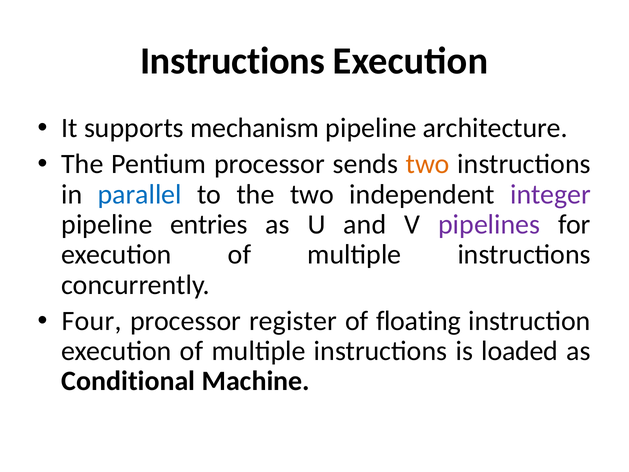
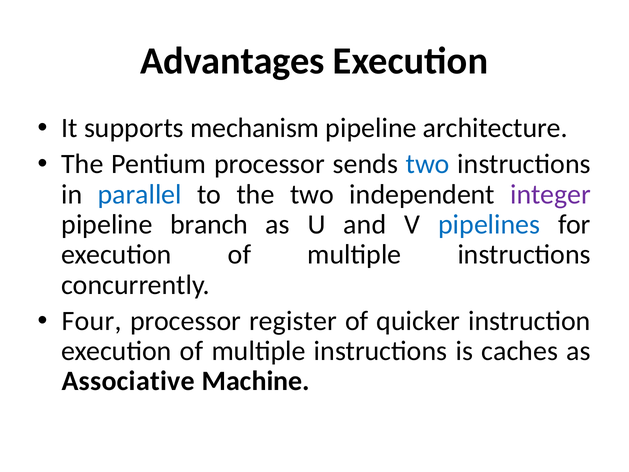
Instructions: Instructions -> Advantages (232, 61)
two colour: orange -> blue (428, 164)
entries: entries -> branch (209, 224)
pipelines colour: purple -> blue (489, 224)
floating: floating -> quicker (418, 321)
loaded: loaded -> caches (520, 351)
Conditional: Conditional -> Associative (128, 381)
